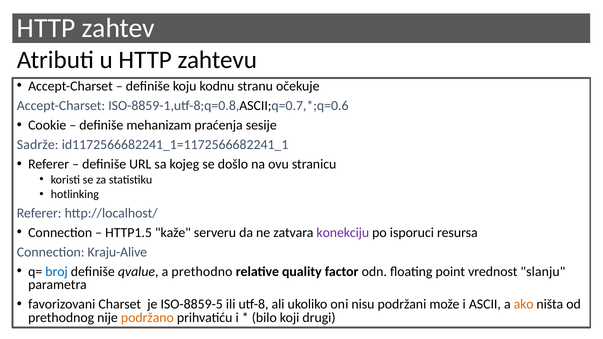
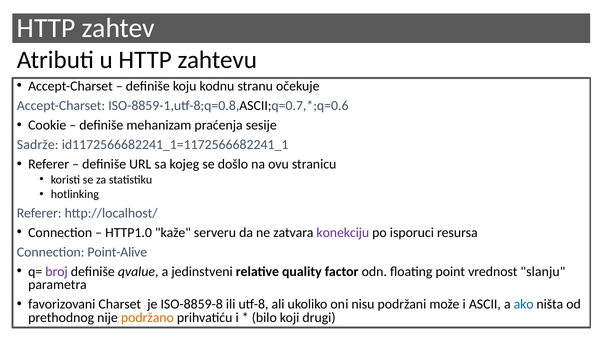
HTTP1.5: HTTP1.5 -> HTTP1.0 (129, 233)
Kraju-Alive: Kraju-Alive -> Point-Alive (117, 252)
broj colour: blue -> purple (57, 272)
prethodno: prethodno -> jedinstveni (202, 272)
ISO-8859-5: ISO-8859-5 -> ISO-8859-8 (192, 305)
ako colour: orange -> blue (524, 305)
